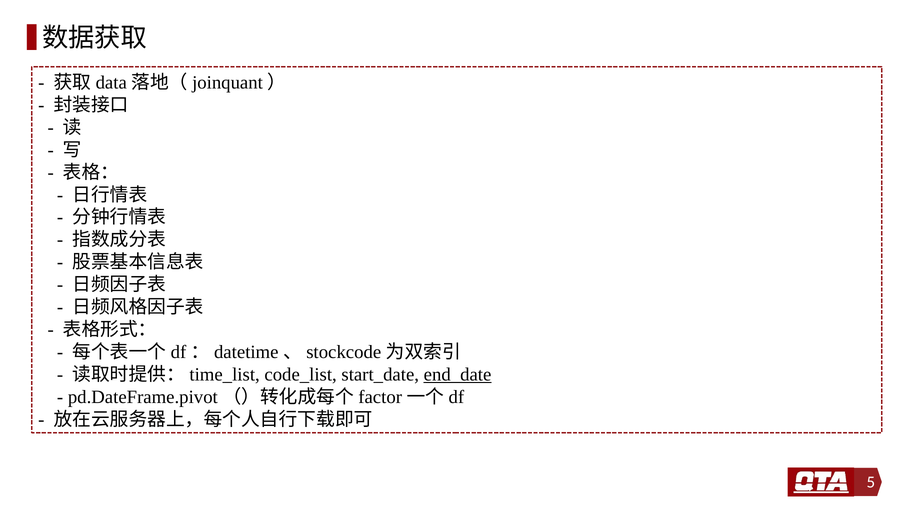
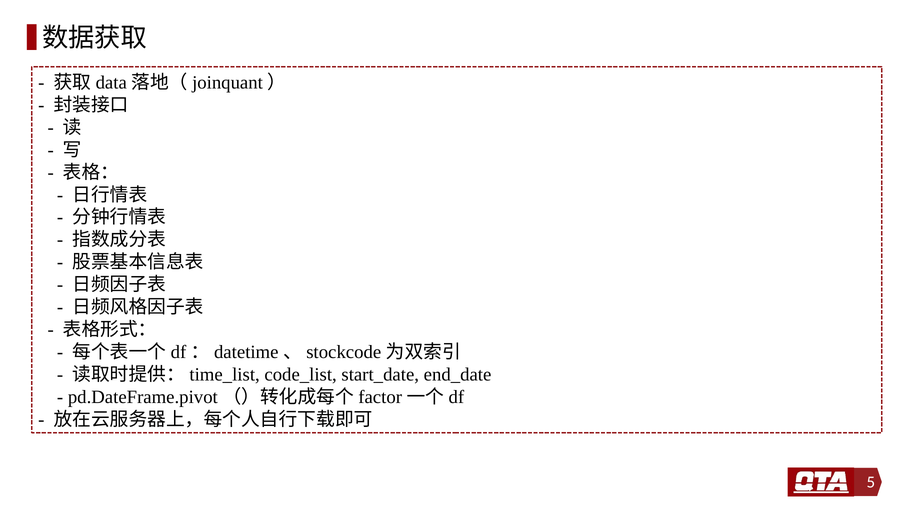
end_date underline: present -> none (458, 375)
